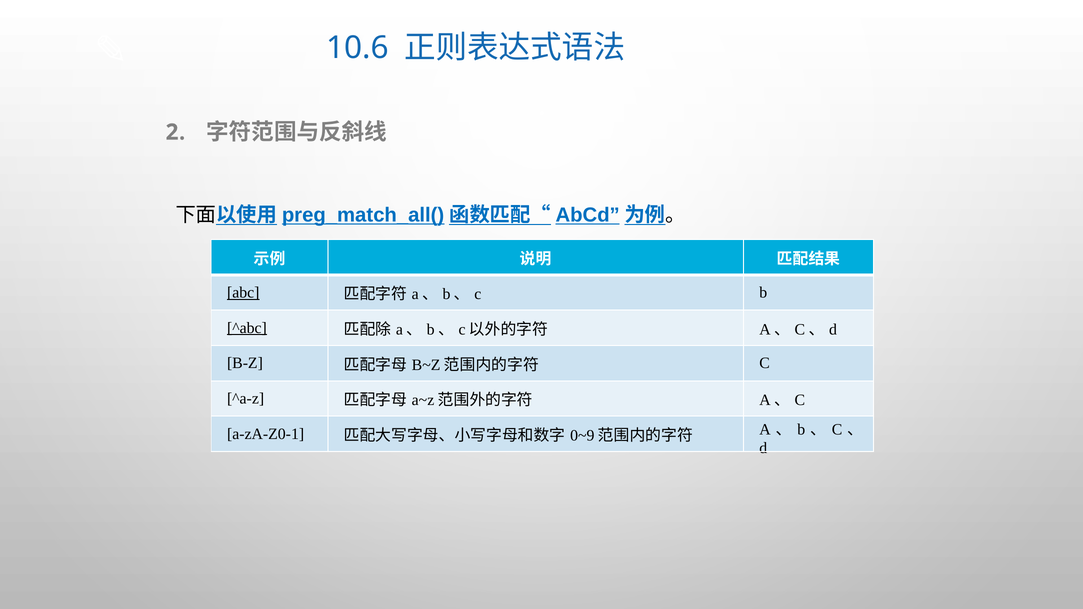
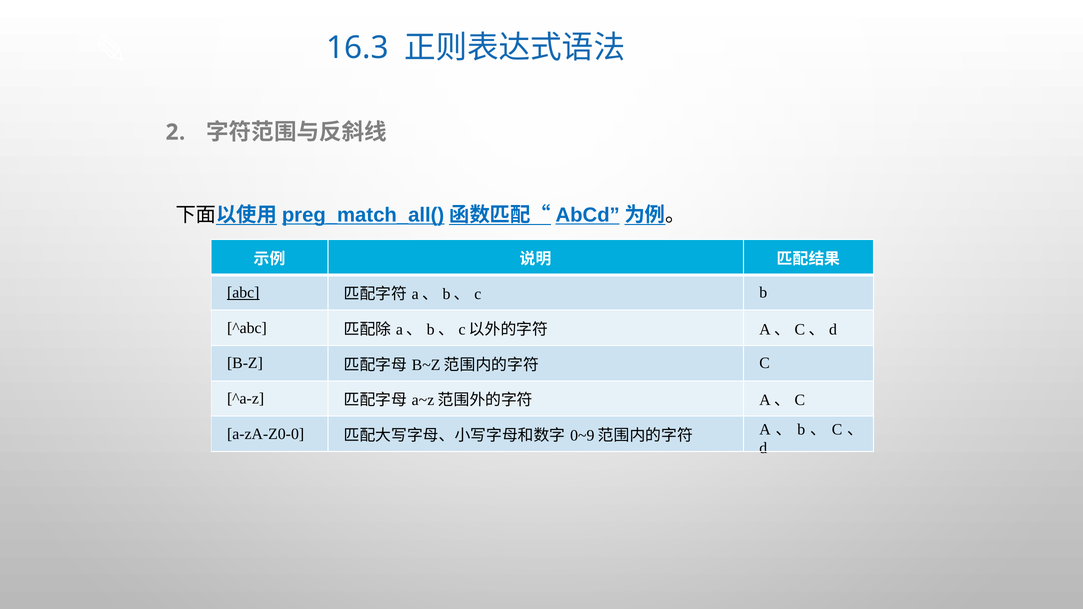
10.6: 10.6 -> 16.3 (357, 48)
^abc underline: present -> none (247, 328)
a-zA-Z0-1: a-zA-Z0-1 -> a-zA-Z0-0 (266, 434)
